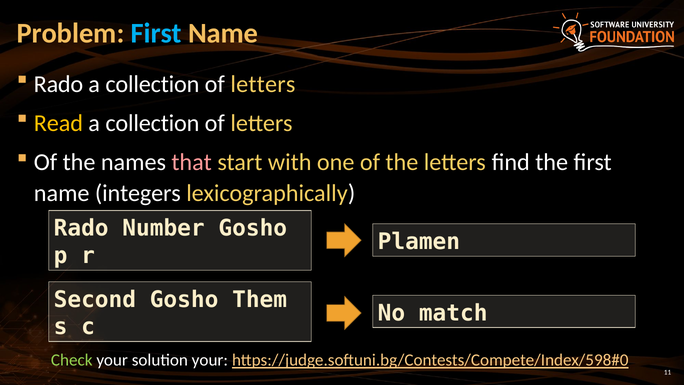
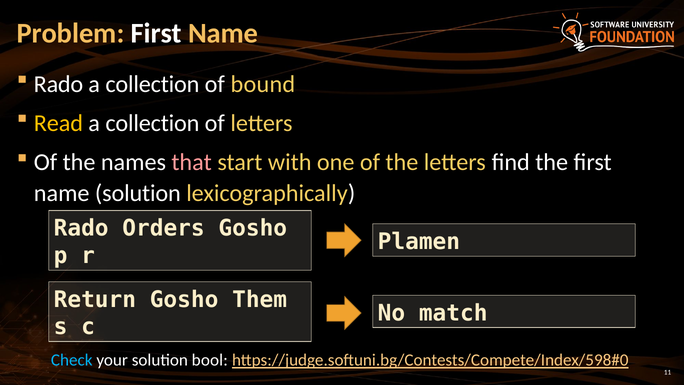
First colour: light blue -> white (156, 33)
letters: letters -> bound (263, 84)
name integers: integers -> solution (138, 193)
Number: Number -> Orders (164, 228)
Second: Second -> Return (95, 299)
Check colour: light green -> light blue (72, 360)
solution your: your -> bool (210, 360)
